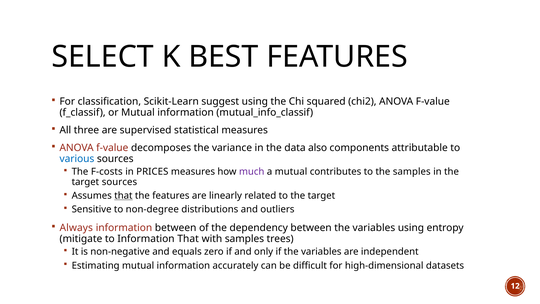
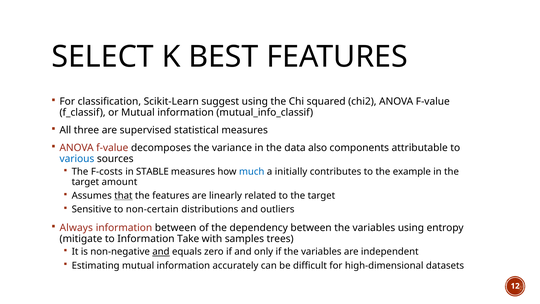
PRICES: PRICES -> STABLE (152, 172)
much colour: purple -> blue (252, 172)
a mutual: mutual -> initially (291, 172)
the samples: samples -> example (412, 172)
target sources: sources -> amount (119, 182)
non-degree: non-degree -> non-certain (152, 209)
Information That: That -> Take (188, 239)
and underline: none -> present (161, 252)
